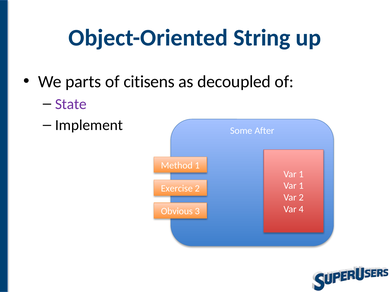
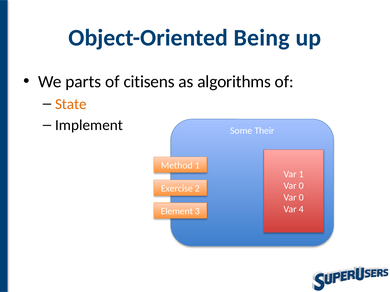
String: String -> Being (262, 38)
decoupled: decoupled -> algorithms (234, 82)
State colour: purple -> orange (71, 104)
After: After -> Their (264, 131)
1: 1 -> 0 (301, 186)
2: 2 -> 0 (301, 198)
Obvious: Obvious -> Element (177, 212)
